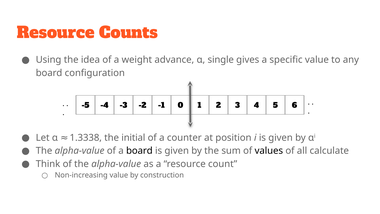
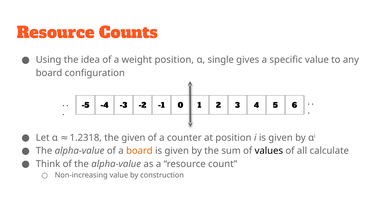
weight advance: advance -> position (174, 60)
1.3338: 1.3338 -> 1.2318 (86, 137)
the initial: initial -> given (133, 137)
board colour: black -> orange (139, 151)
